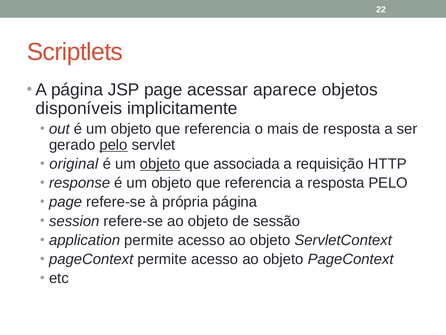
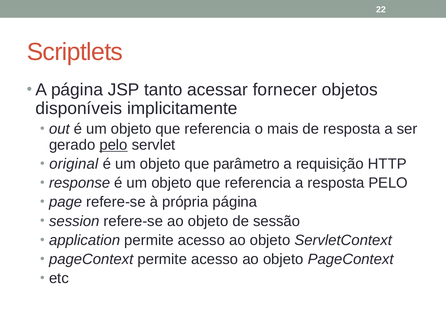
JSP page: page -> tanto (163, 90)
aparece: aparece -> fornecer (285, 90)
objeto underline: present -> none (160, 164)
associada: associada -> parâmetro (247, 164)
